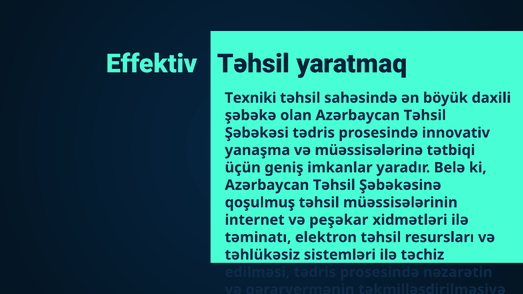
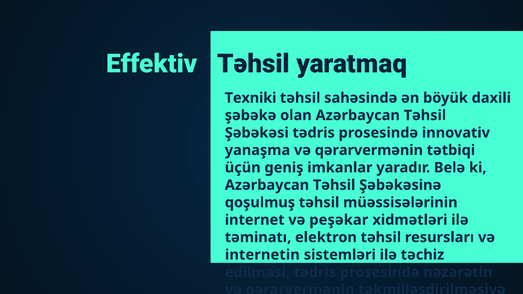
yanaşma və müəssisələrinə: müəssisələrinə -> qərarvermənin (369, 150)
təhlükəsiz: təhlükəsiz -> internetin (262, 255)
